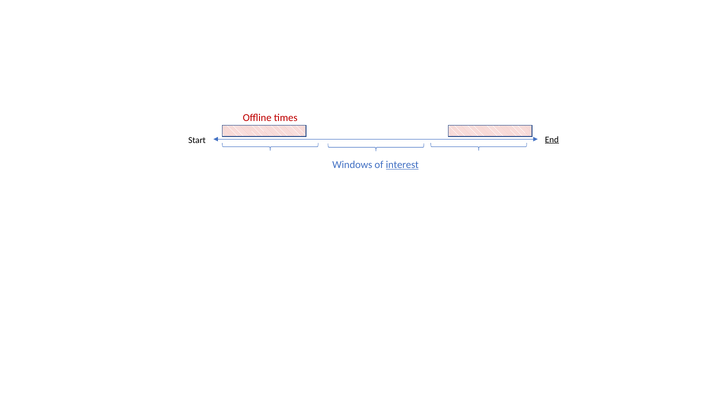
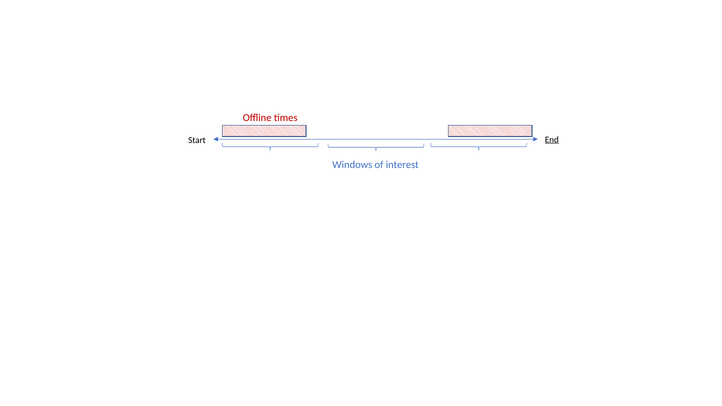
interest underline: present -> none (402, 165)
